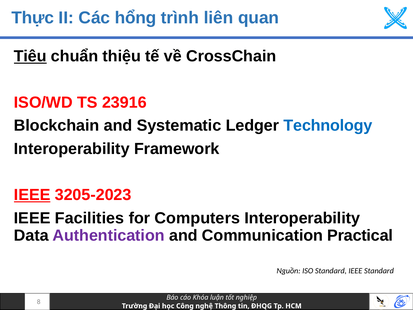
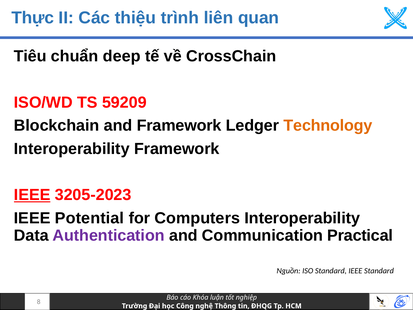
hổng: hổng -> thiệu (135, 18)
Tiêu underline: present -> none (30, 56)
thiệu: thiệu -> deep (122, 56)
23916: 23916 -> 59209 (124, 102)
and Systematic: Systematic -> Framework (179, 126)
Technology colour: blue -> orange (328, 126)
Facilities: Facilities -> Potential (89, 218)
